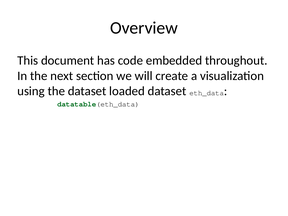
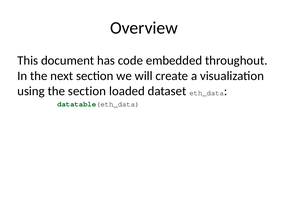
the dataset: dataset -> section (87, 91)
